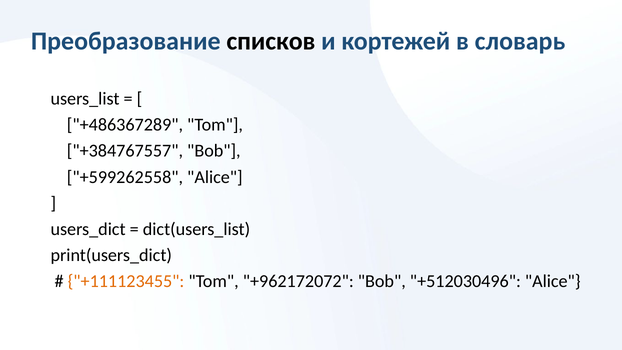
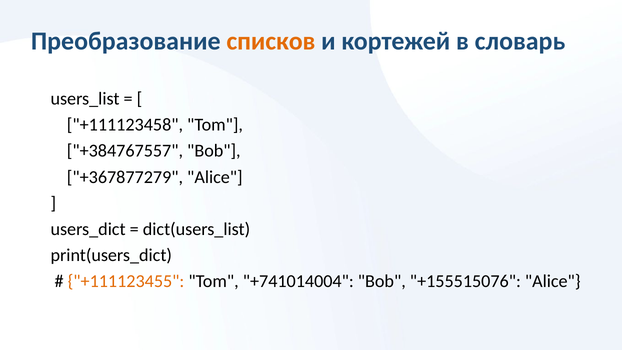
списков colour: black -> orange (271, 41)
+486367289: +486367289 -> +111123458 (125, 125)
+599262558: +599262558 -> +367877279 (125, 177)
+962172072: +962172072 -> +741014004 (298, 281)
+512030496: +512030496 -> +155515076 (465, 281)
